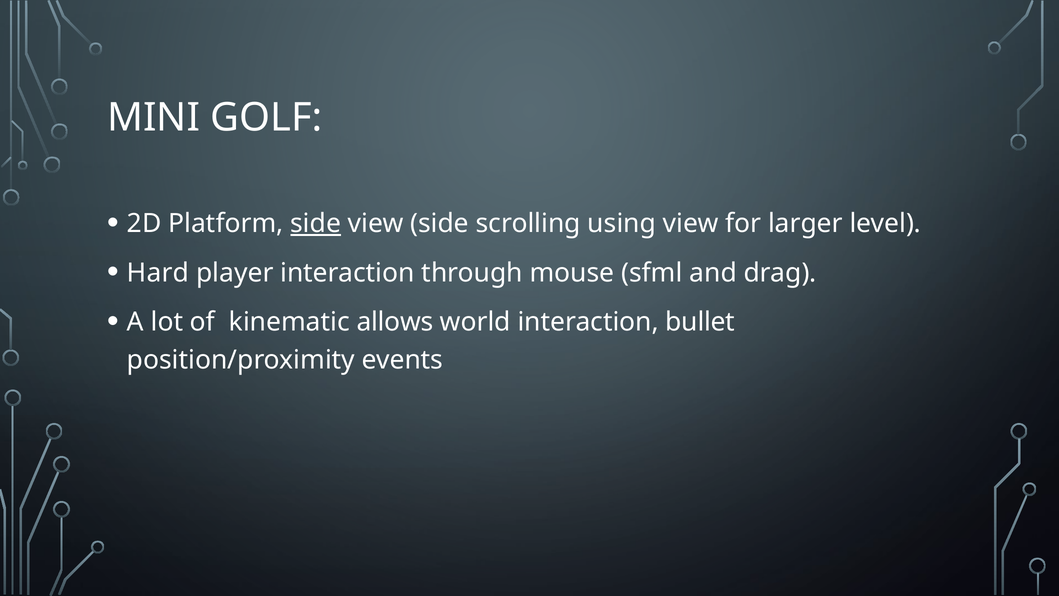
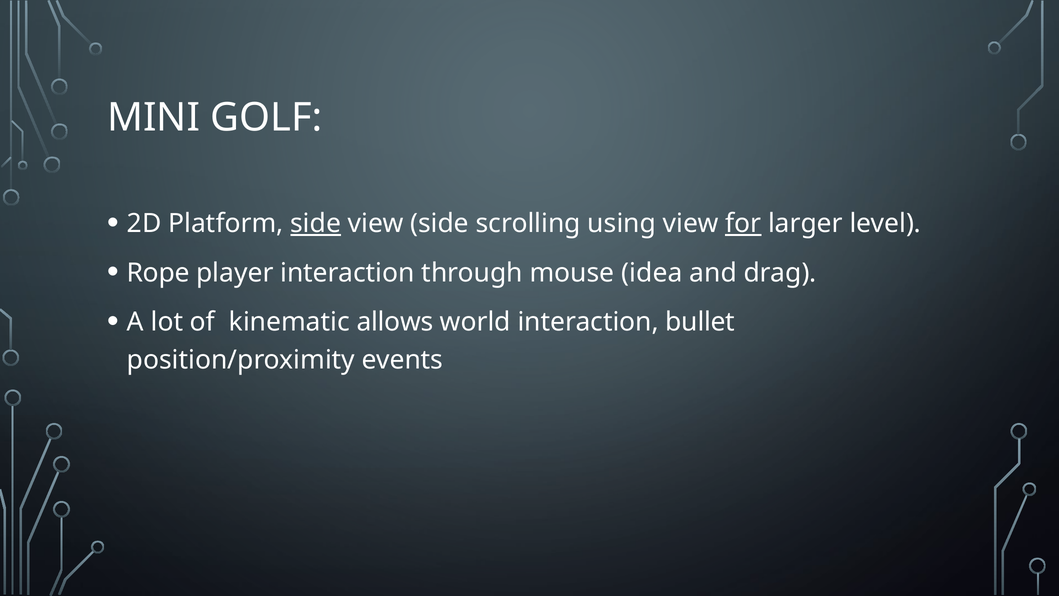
for underline: none -> present (743, 223)
Hard: Hard -> Rope (158, 273)
sfml: sfml -> idea (652, 273)
